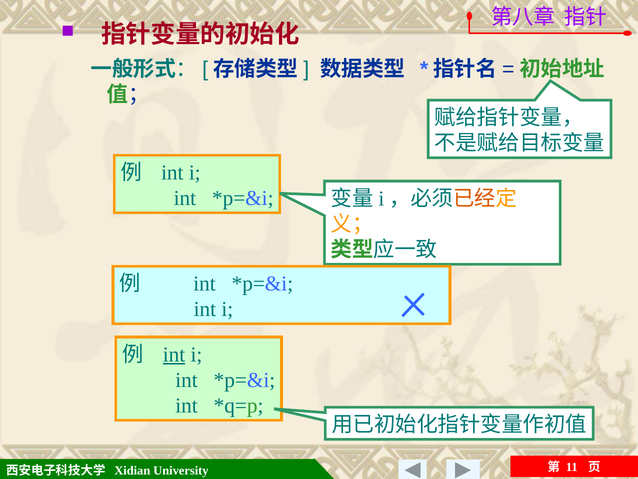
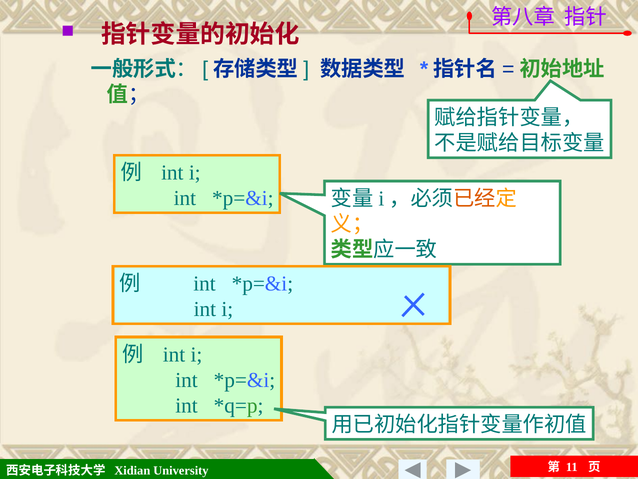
int underline: present -> none (174, 354)
